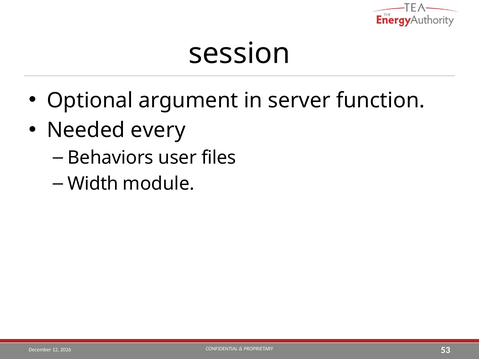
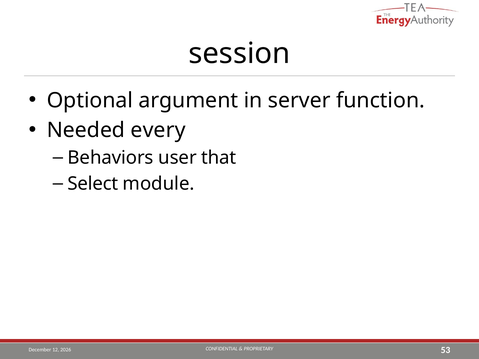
files: files -> that (219, 158)
Width: Width -> Select (93, 184)
